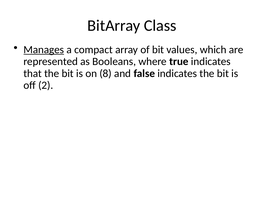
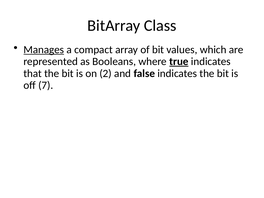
true underline: none -> present (179, 61)
8: 8 -> 2 (106, 73)
2: 2 -> 7 (46, 85)
